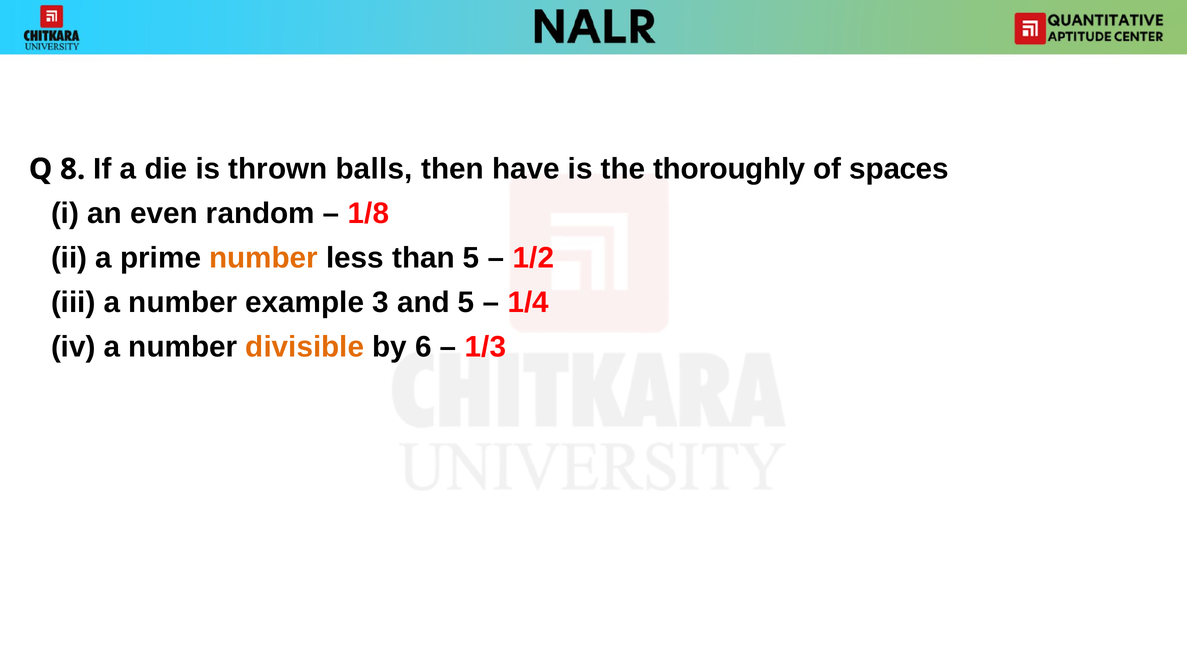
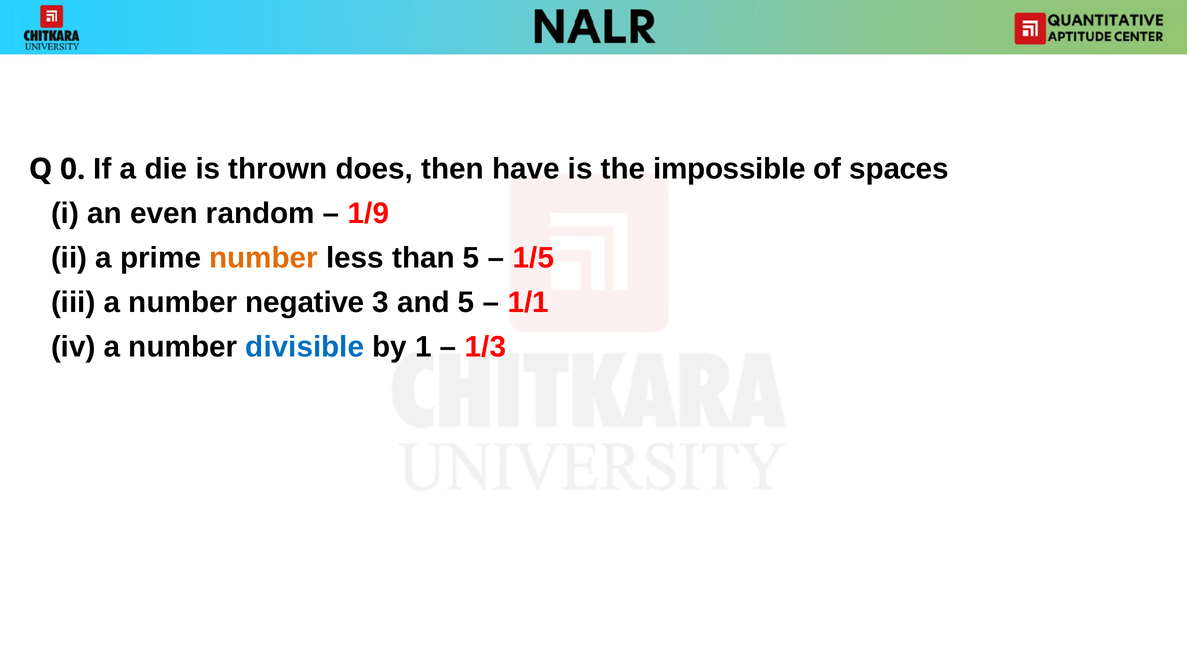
8: 8 -> 0 (73, 169)
balls: balls -> does (374, 169)
thoroughly: thoroughly -> impossible (729, 169)
1/8: 1/8 -> 1/9 (368, 213)
1/2: 1/2 -> 1/5 (533, 258)
example: example -> negative (305, 302)
1/4: 1/4 -> 1/1 (528, 302)
divisible colour: orange -> blue (305, 347)
6: 6 -> 1 (423, 347)
